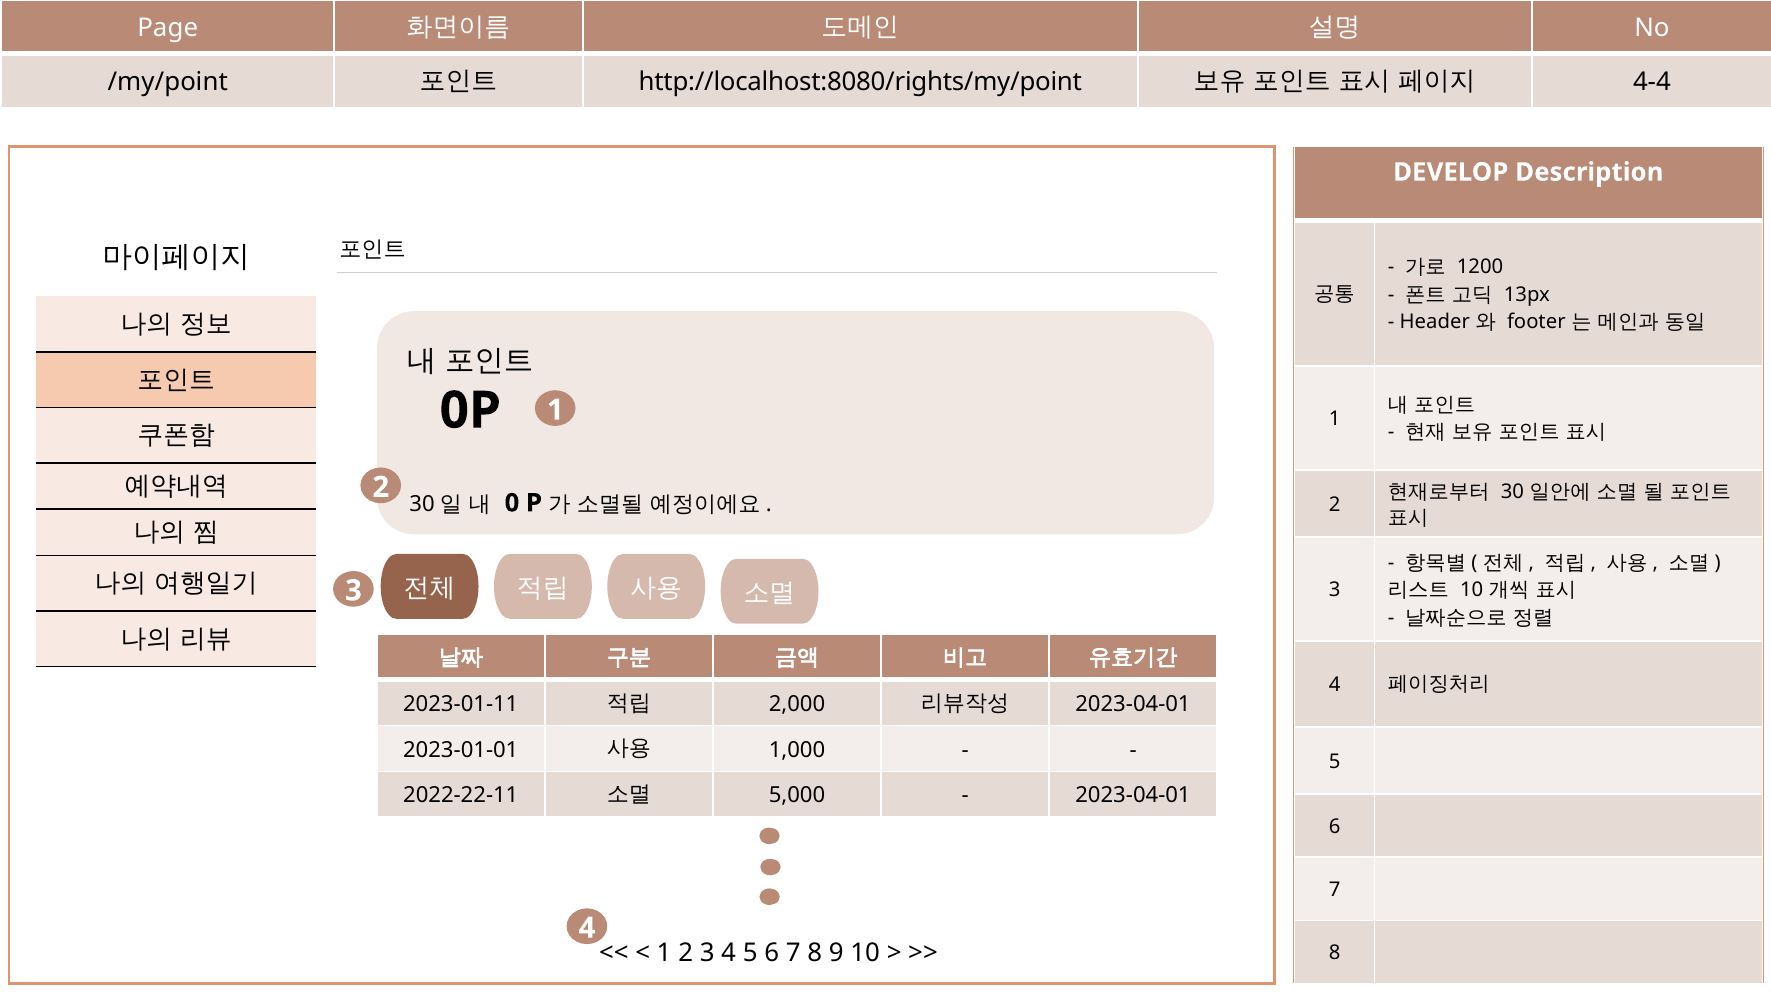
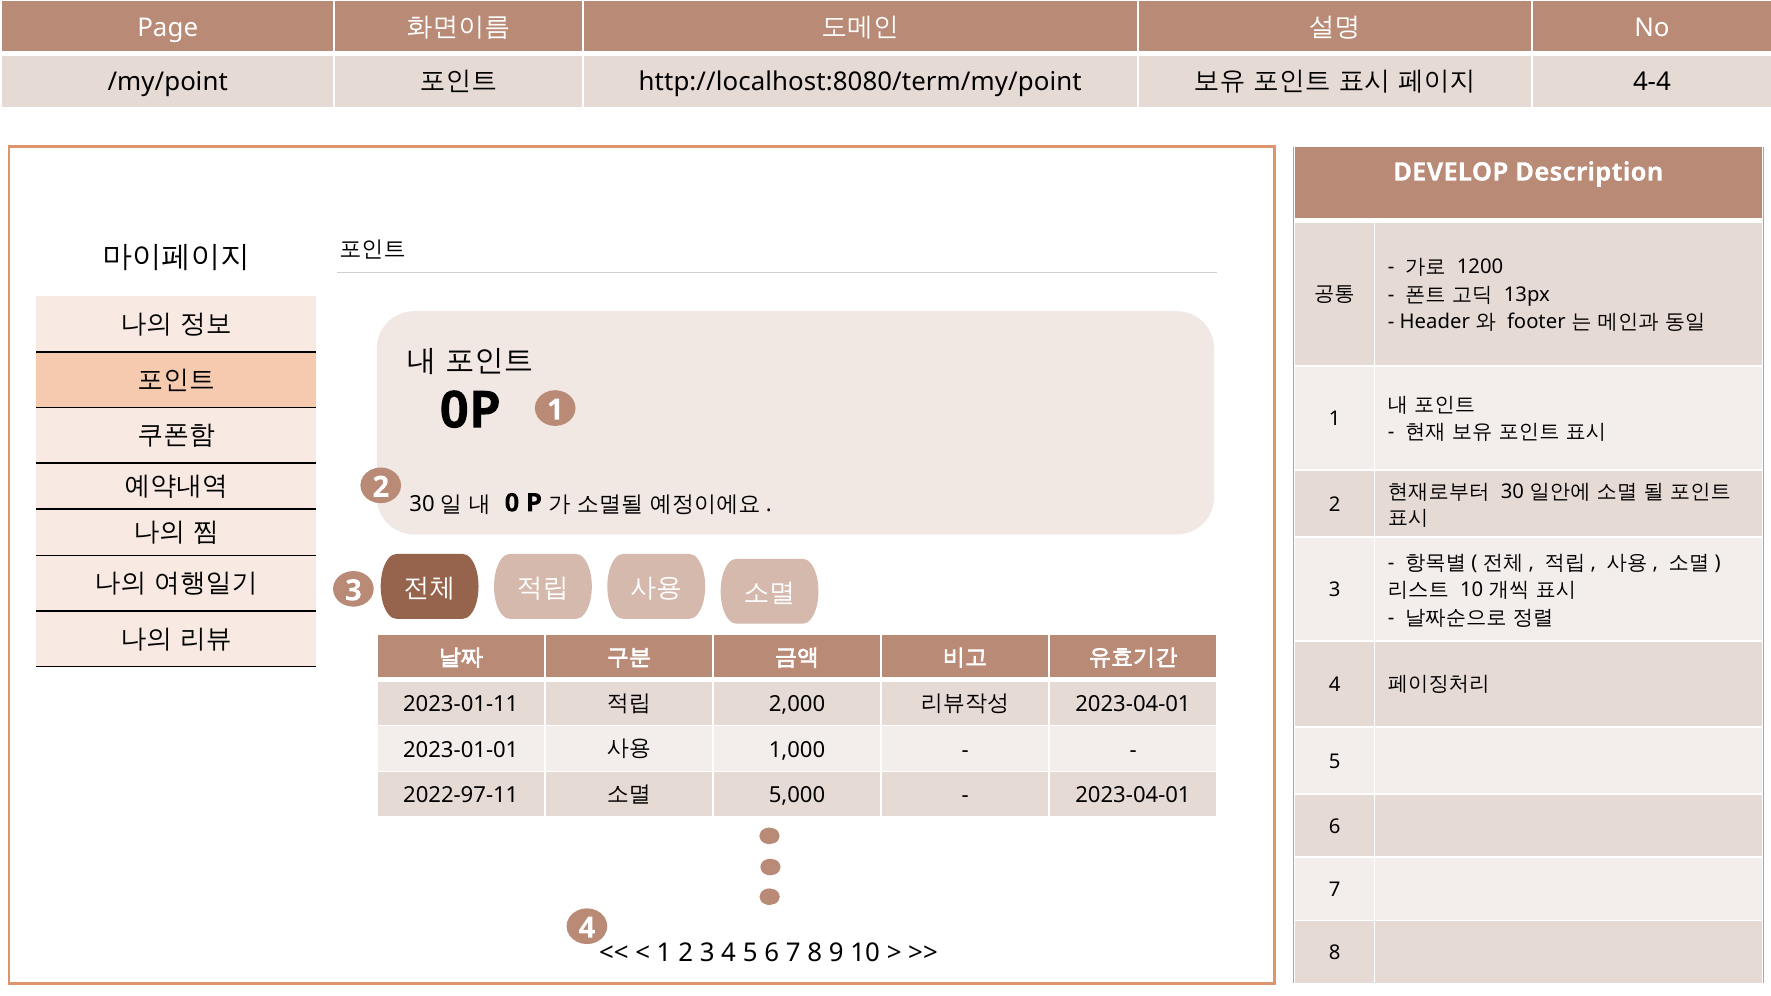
http://localhost:8080/rights/my/point: http://localhost:8080/rights/my/point -> http://localhost:8080/term/my/point (860, 82)
2022-22-11: 2022-22-11 -> 2022-97-11 (461, 796)
